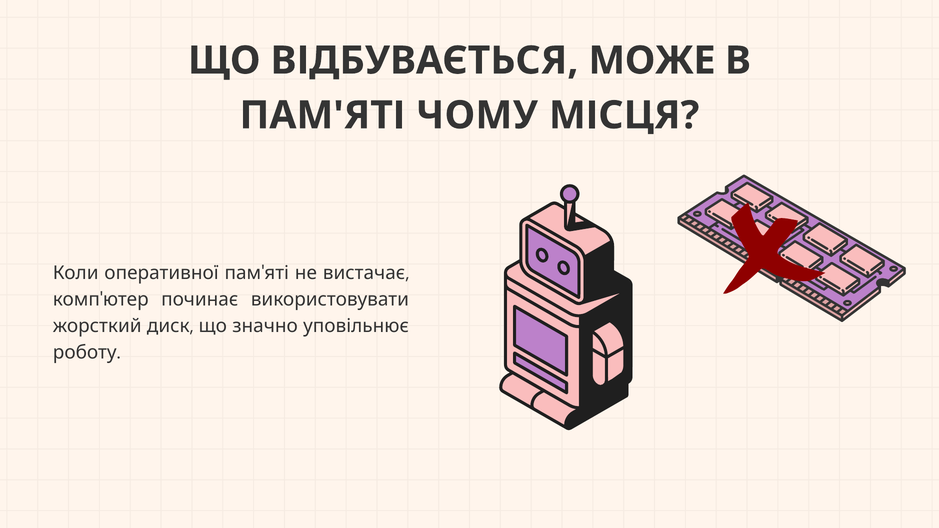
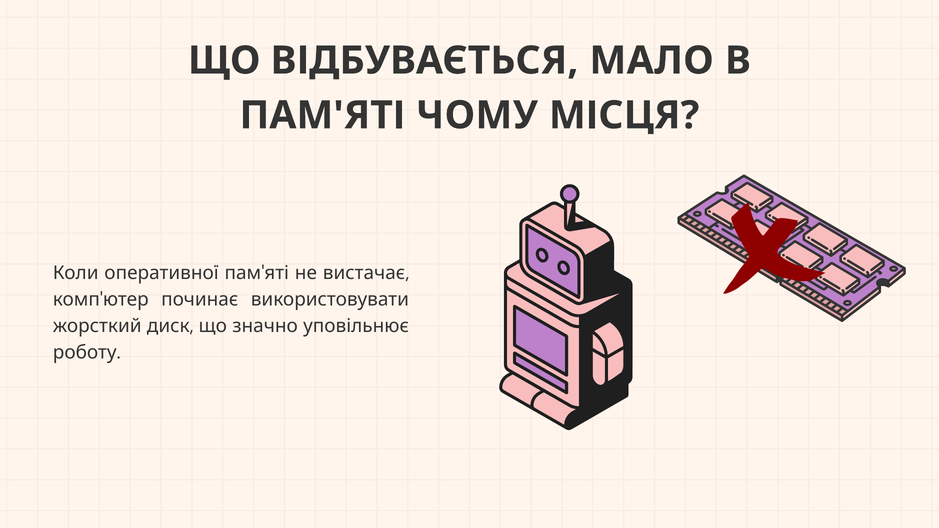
МОЖЕ: МОЖЕ -> МАЛО (652, 61)
